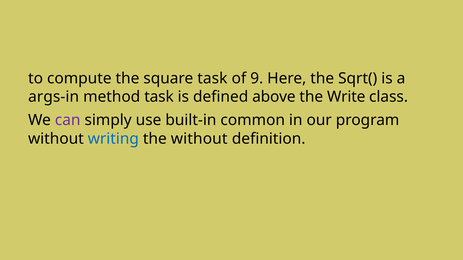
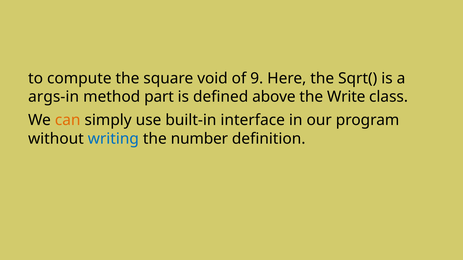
square task: task -> void (212, 79)
method task: task -> part (159, 97)
can colour: purple -> orange (68, 120)
common: common -> interface (253, 120)
the without: without -> number (199, 139)
